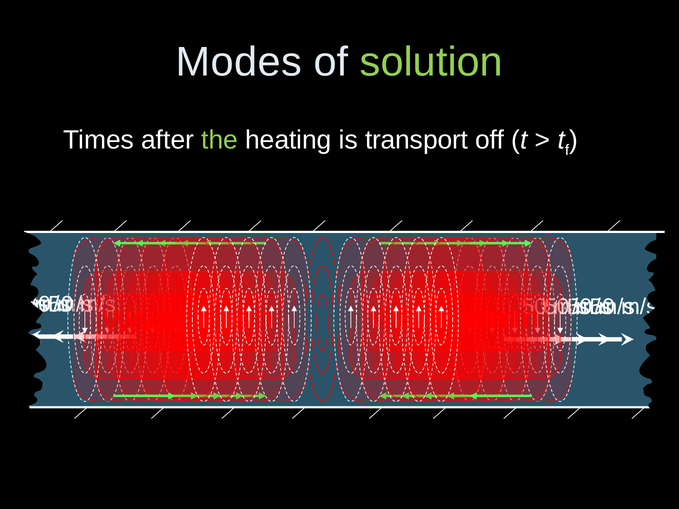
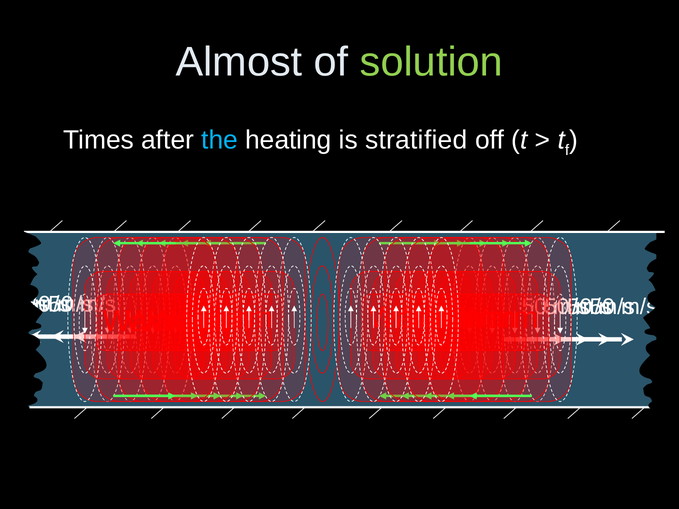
Modes: Modes -> Almost (239, 62)
the colour: light green -> light blue (220, 140)
transport: transport -> stratified (416, 140)
